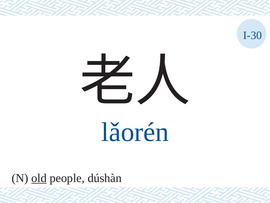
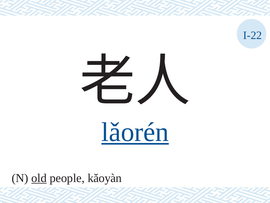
I-30: I-30 -> I-22 (253, 35)
lǎorén underline: none -> present (135, 132)
dúshàn: dúshàn -> kǎoyàn (105, 178)
